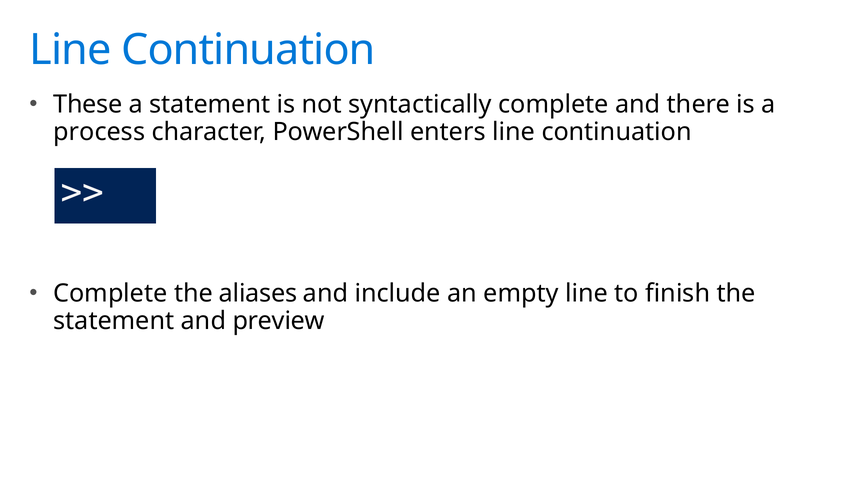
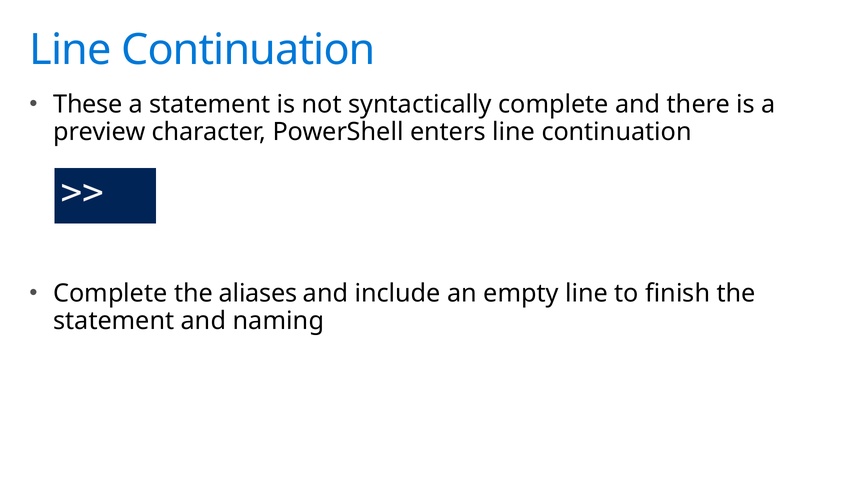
process: process -> preview (99, 132)
preview: preview -> naming (278, 320)
